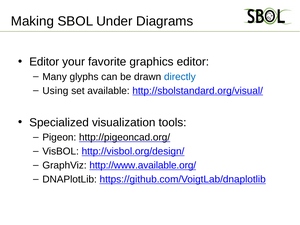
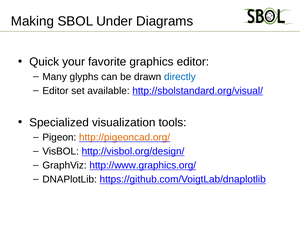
Editor: Editor -> Quick (44, 62)
Using: Using -> Editor (55, 91)
http://pigeoncad.org/ colour: black -> orange (125, 137)
http://www.available.org/: http://www.available.org/ -> http://www.graphics.org/ (143, 165)
